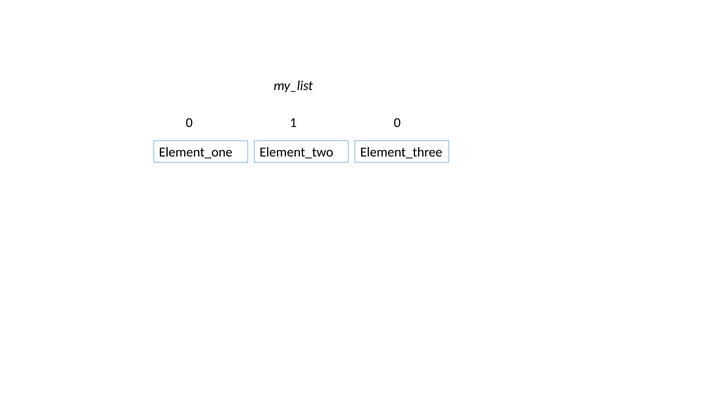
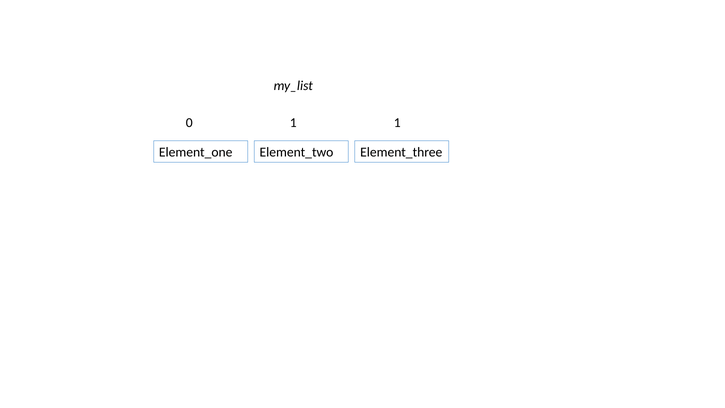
1 0: 0 -> 1 (397, 123)
